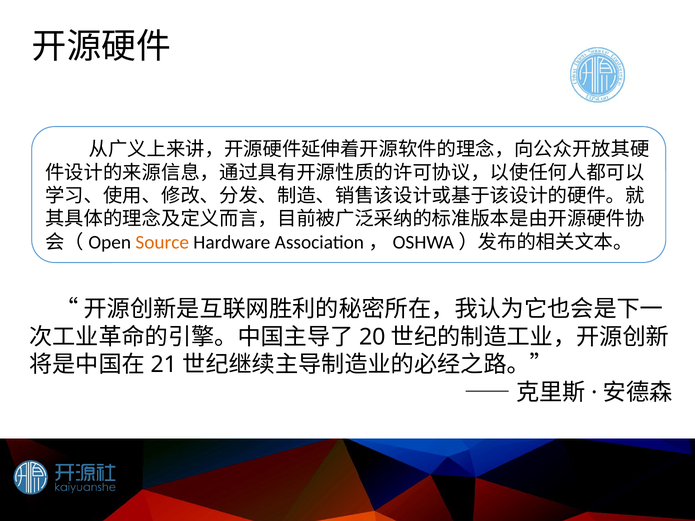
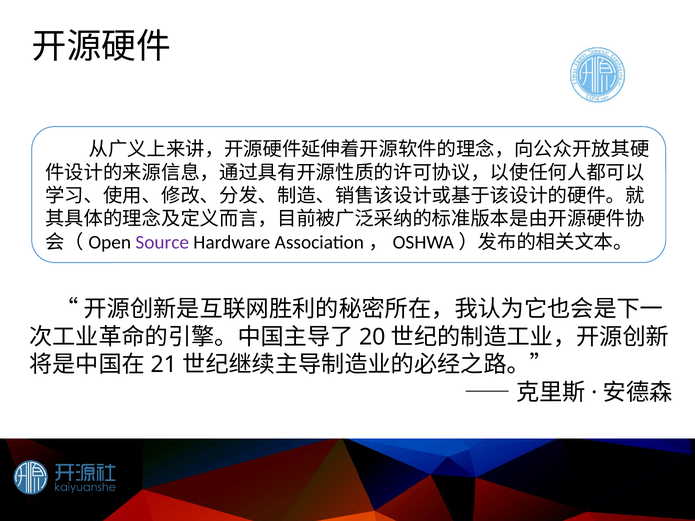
Source colour: orange -> purple (162, 242)
